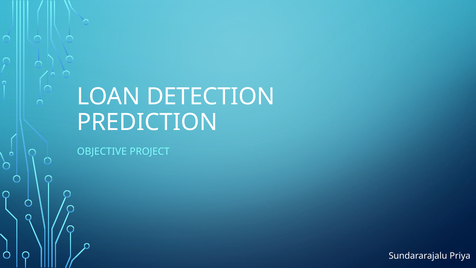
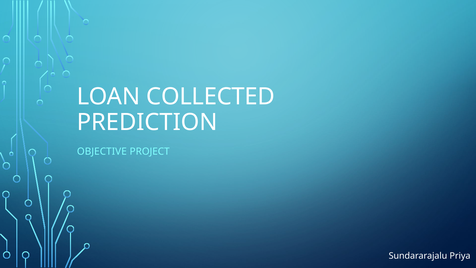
DETECTION: DETECTION -> COLLECTED (211, 97)
